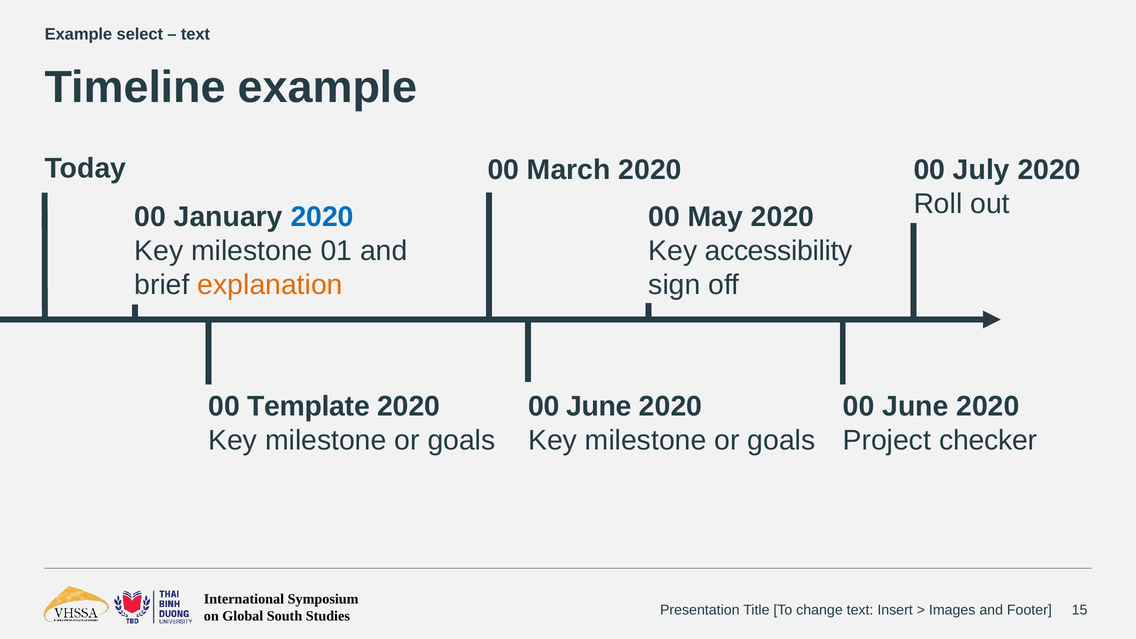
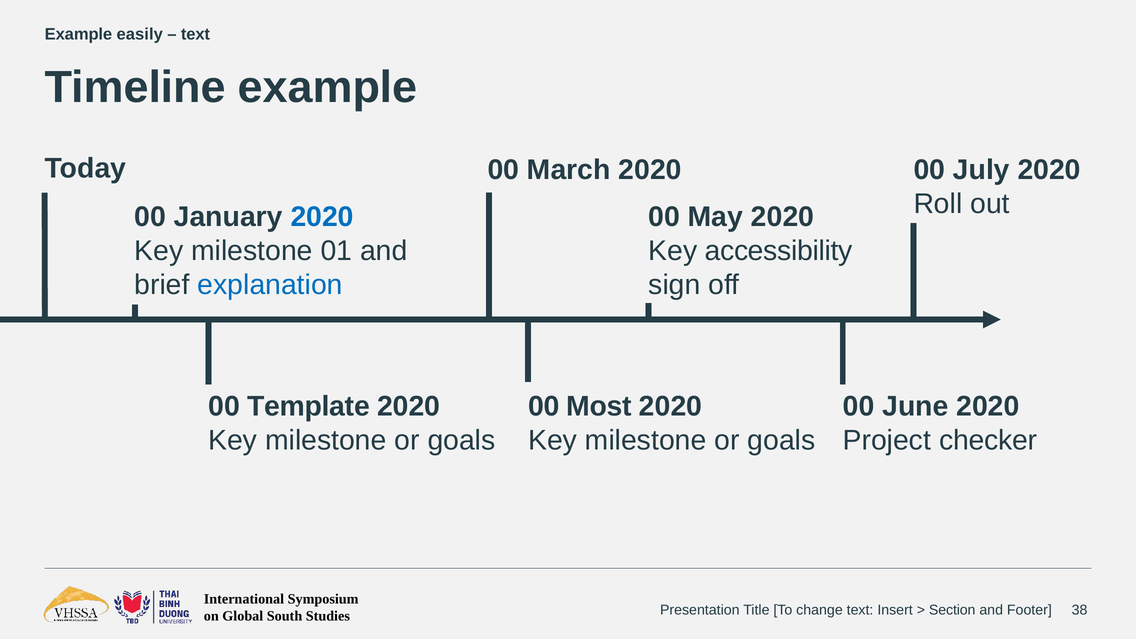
select: select -> easily (140, 34)
explanation colour: orange -> blue (270, 285)
June: June -> Most (599, 407)
Images: Images -> Section (952, 610)
15: 15 -> 38 (1080, 610)
